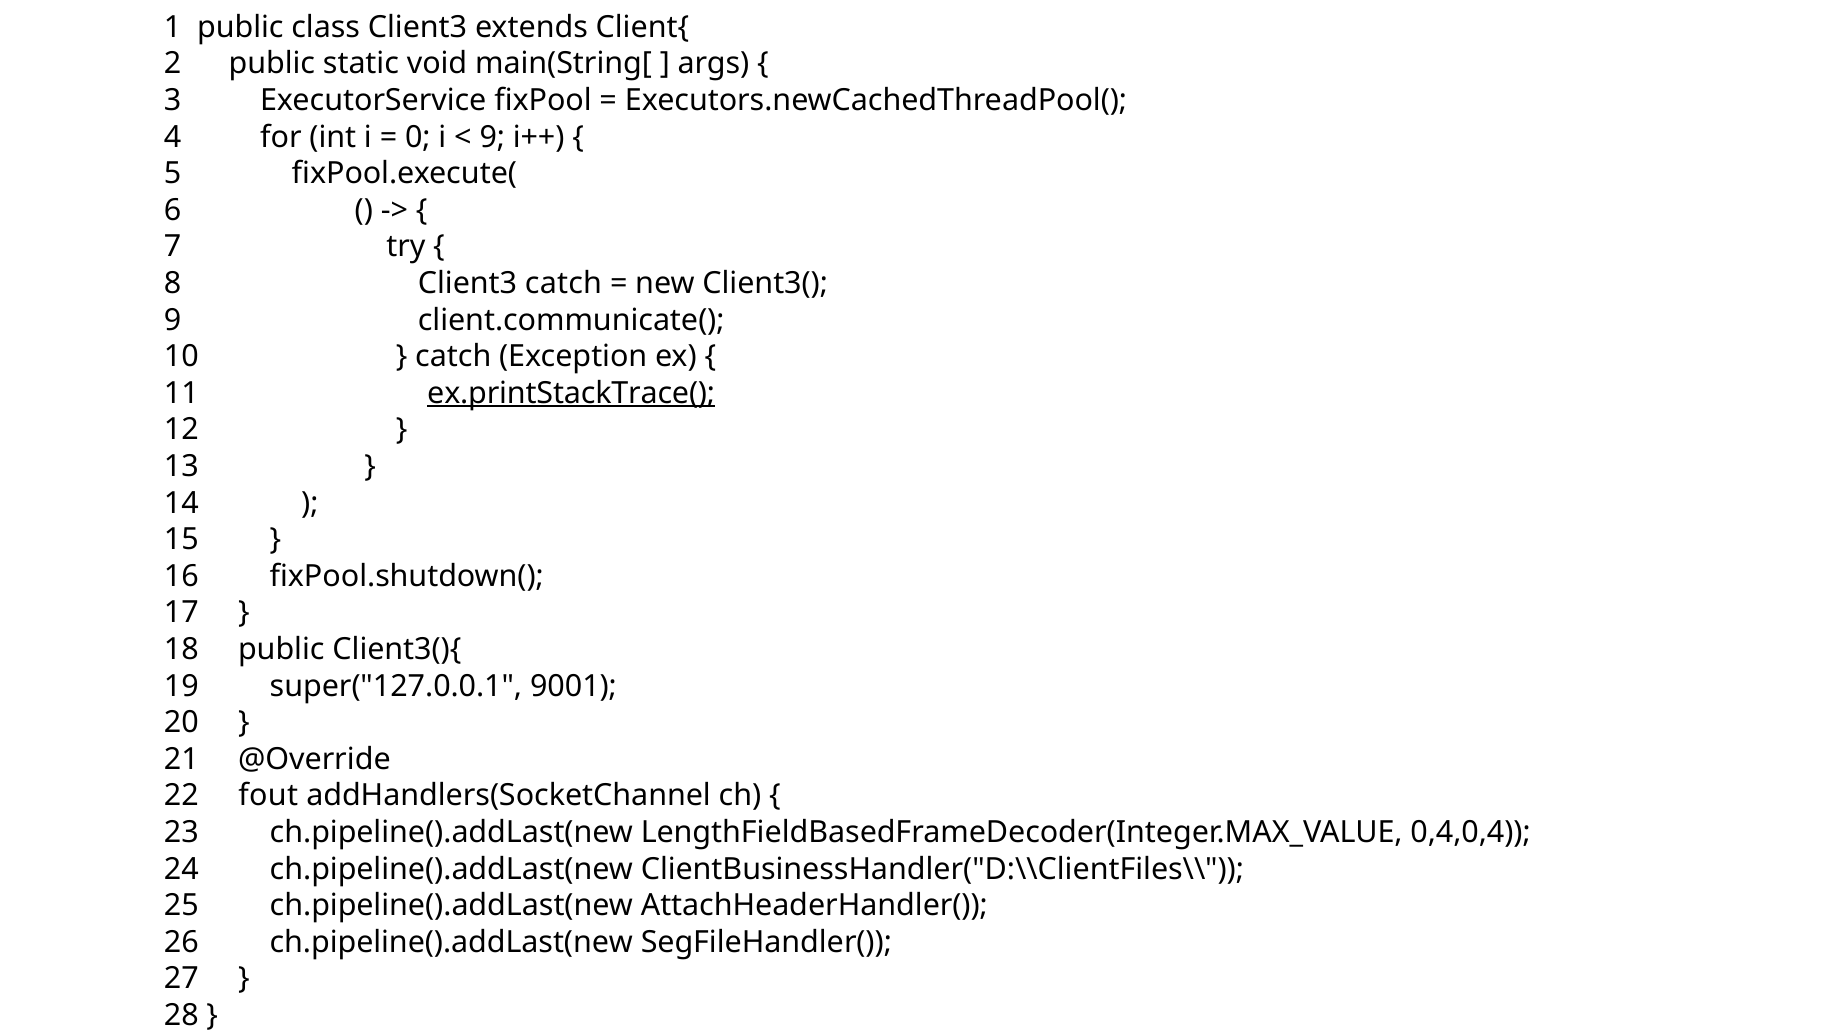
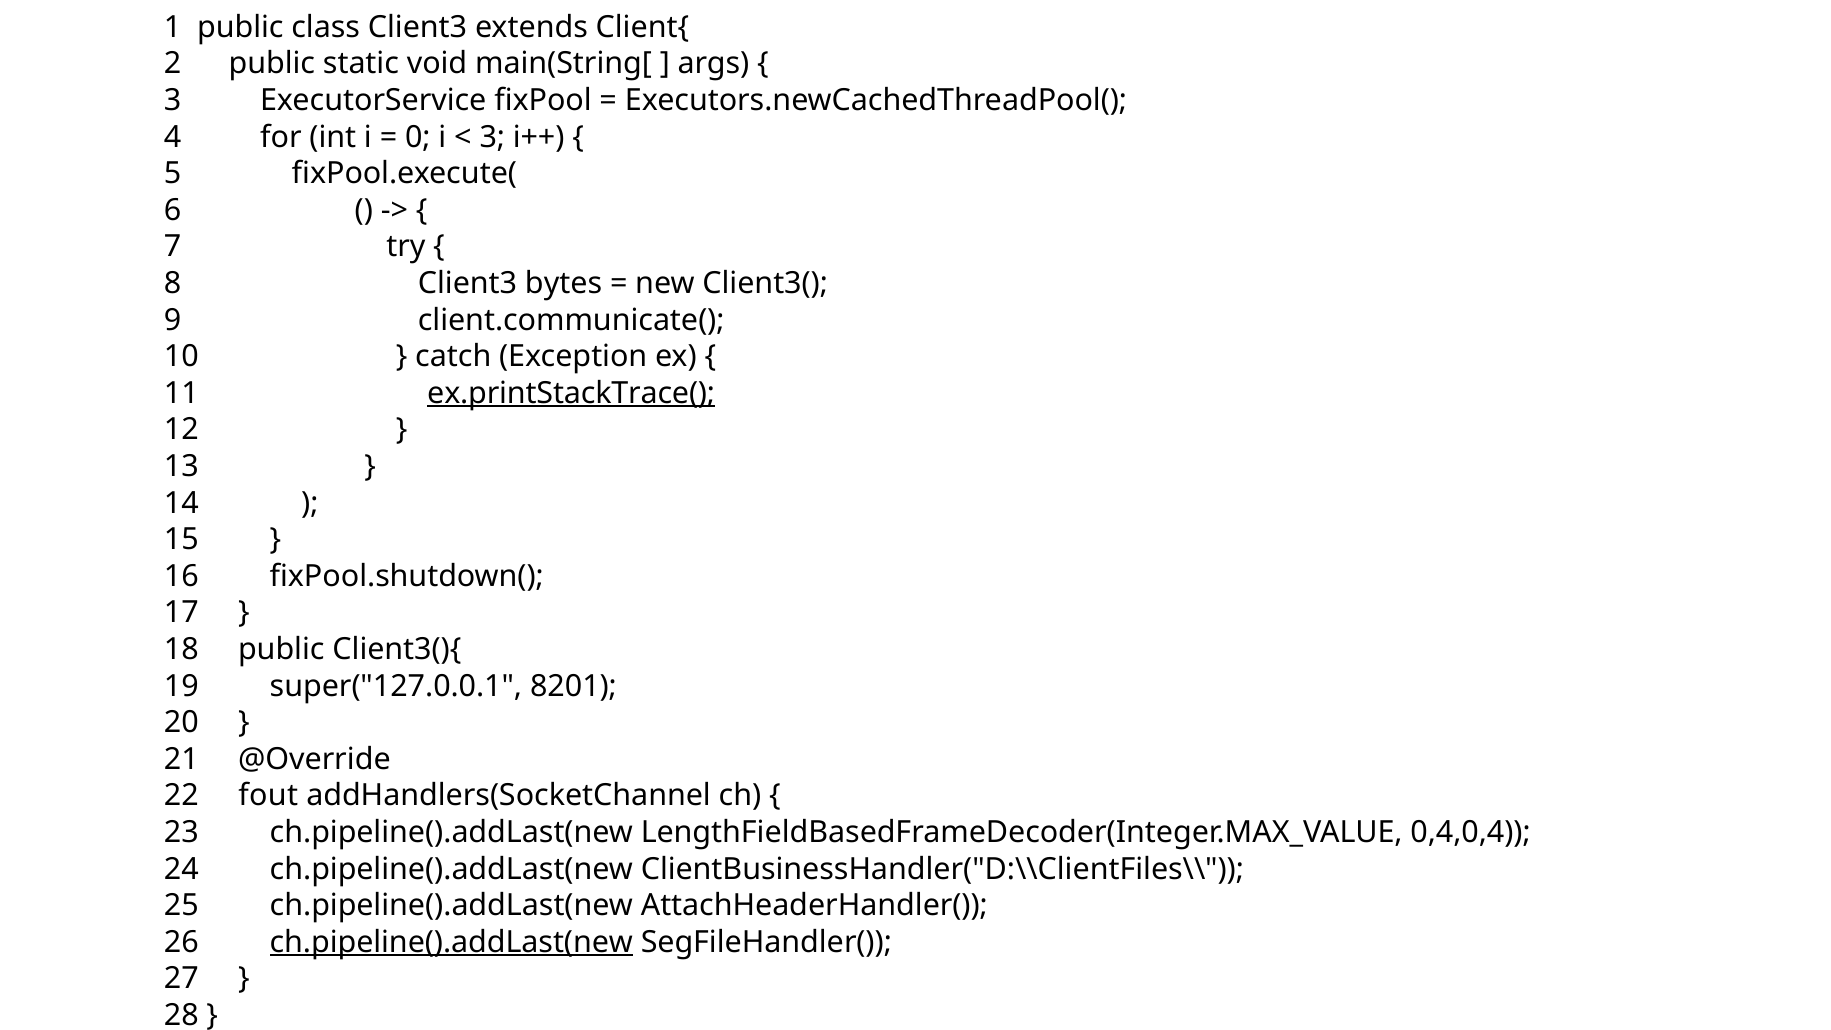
9: 9 -> 3 (492, 137)
Client3 catch: catch -> bytes (564, 283)
9001: 9001 -> 8201 (574, 686)
ch.pipeline().addLast(new underline: none -> present (451, 942)
